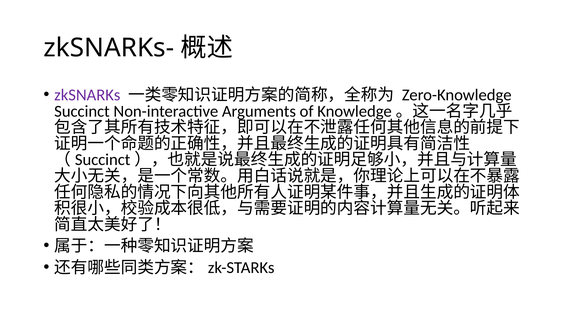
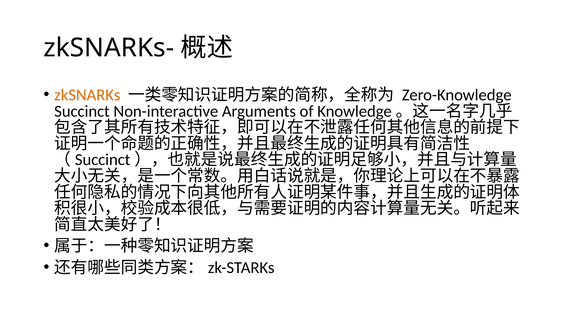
zkSNARKs colour: purple -> orange (87, 95)
